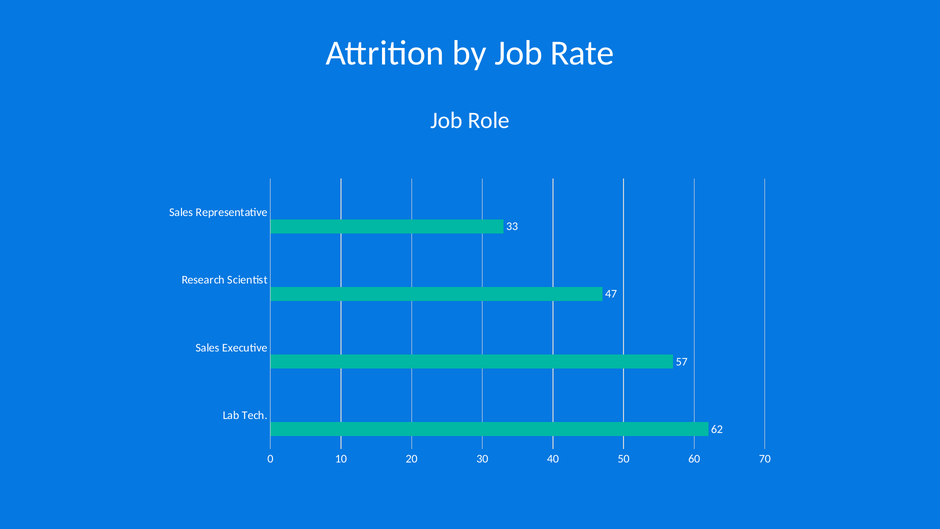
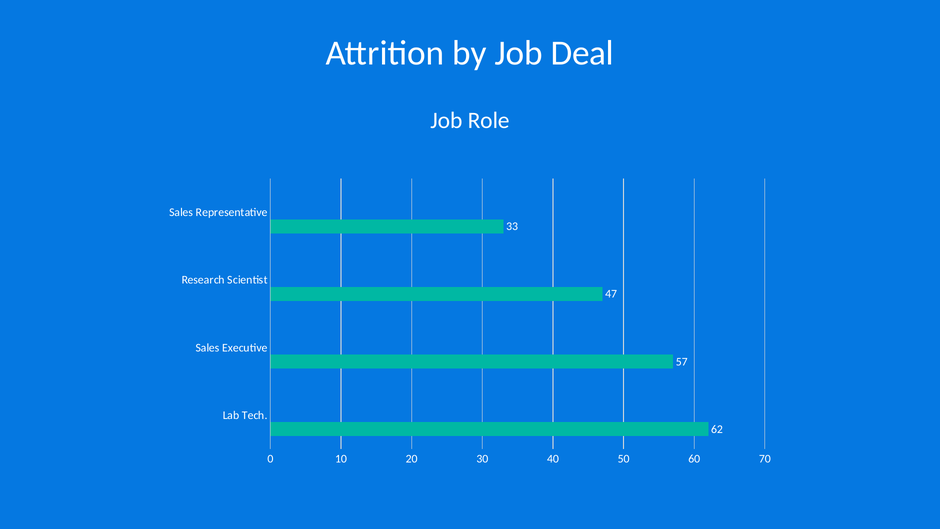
Rate: Rate -> Deal (582, 53)
